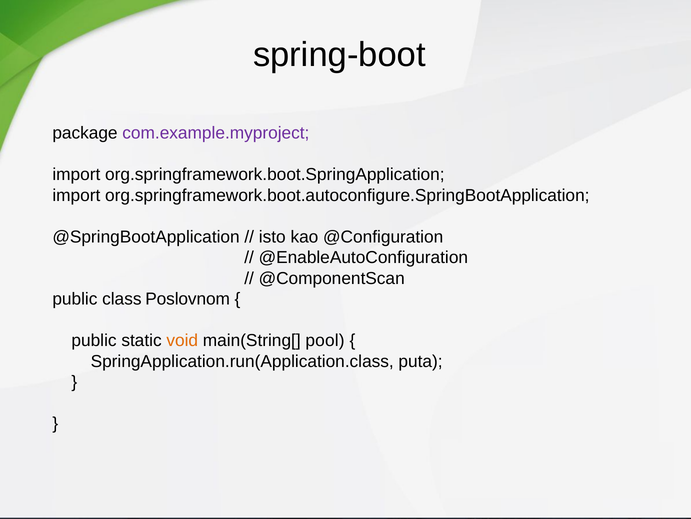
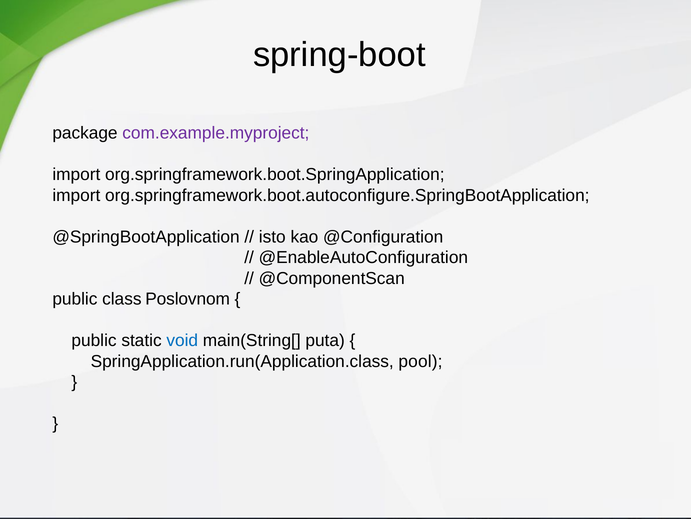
void colour: orange -> blue (182, 340)
pool: pool -> puta (325, 340)
puta: puta -> pool (420, 361)
